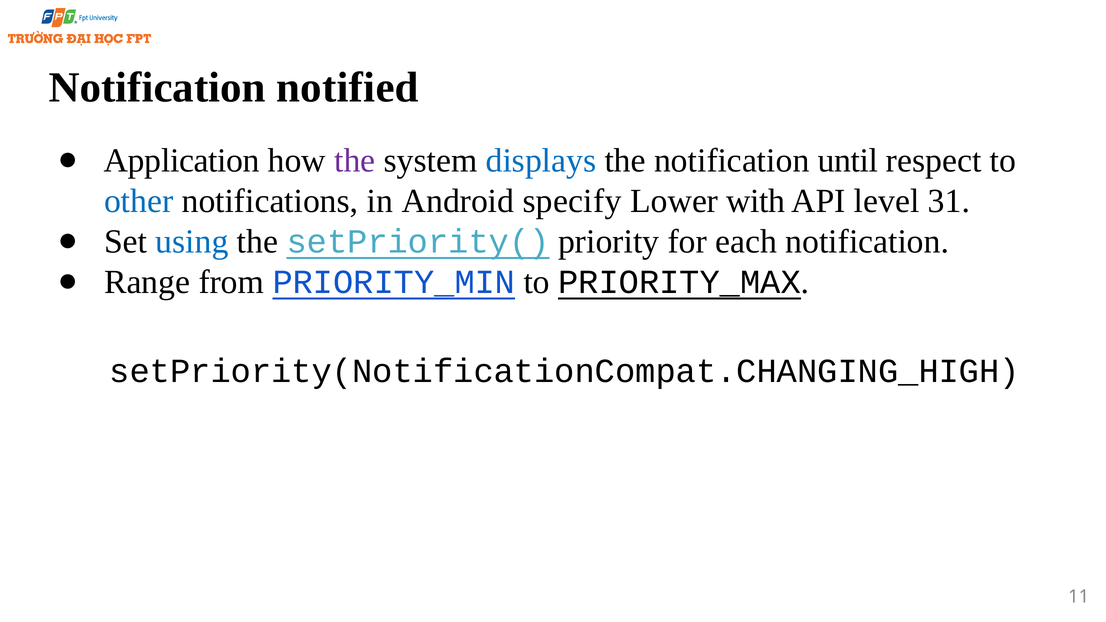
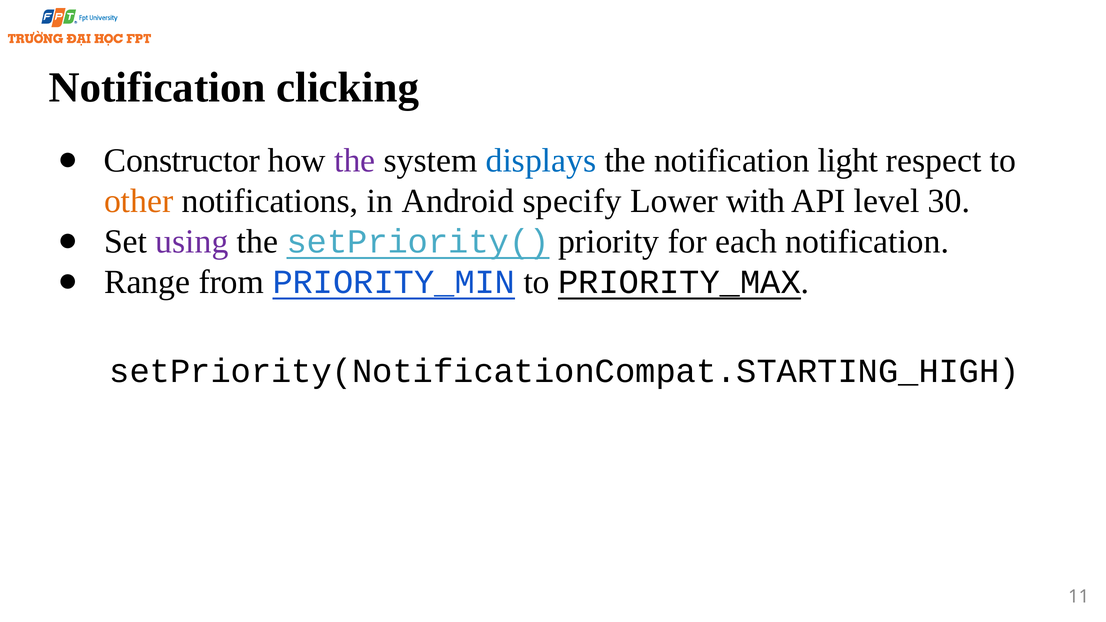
notified: notified -> clicking (348, 88)
Application: Application -> Constructor (182, 161)
until: until -> light (848, 161)
other colour: blue -> orange (139, 201)
31: 31 -> 30 (949, 201)
using colour: blue -> purple (192, 242)
setPriority(NotificationCompat.CHANGING_HIGH: setPriority(NotificationCompat.CHANGING_HIGH -> setPriority(NotificationCompat.STARTING_HIGH (565, 371)
